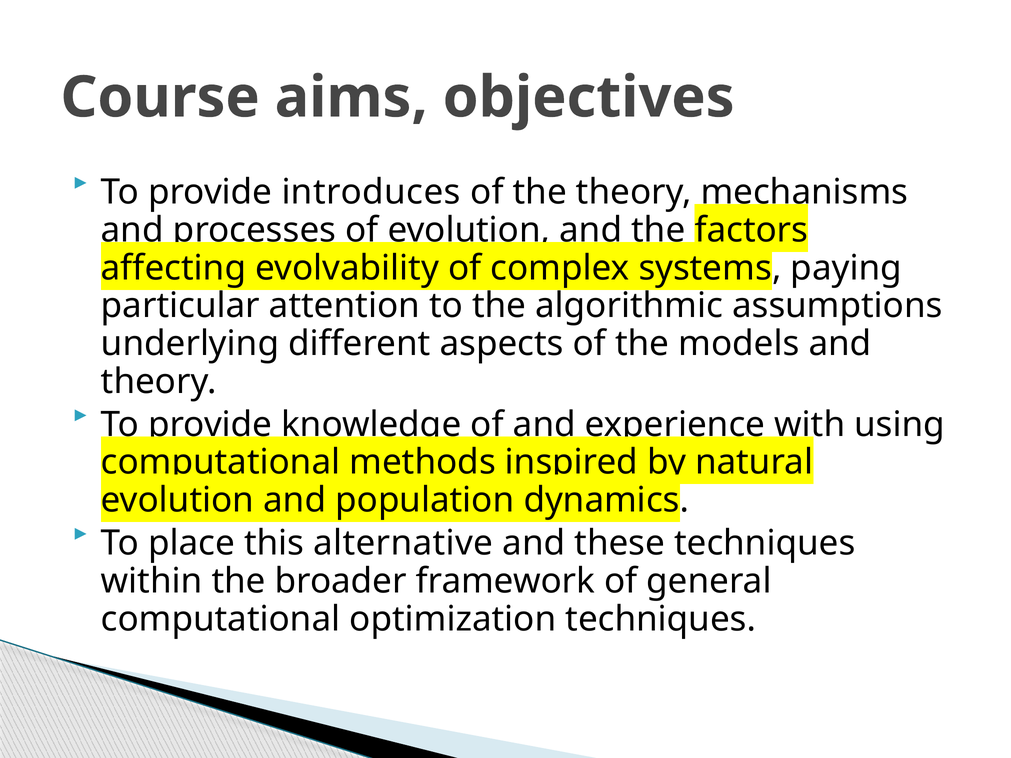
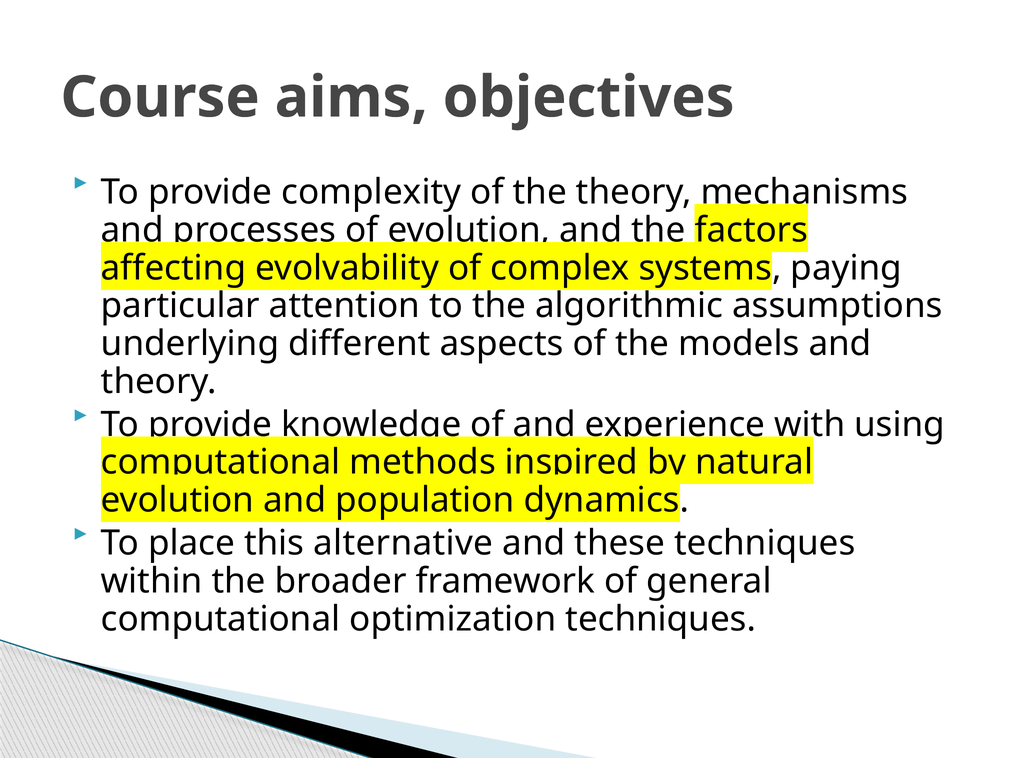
introduces: introduces -> complexity (371, 192)
